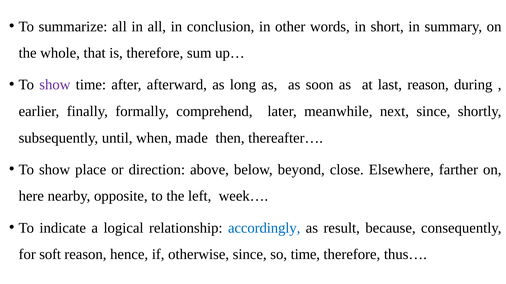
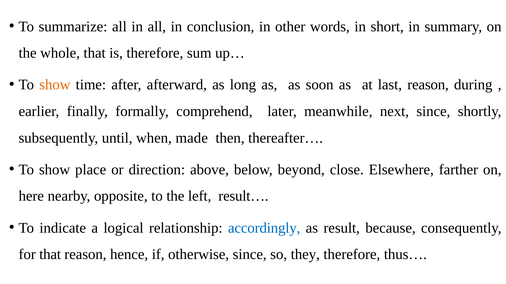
show colour: purple -> orange (55, 85)
week…: week… -> result… (243, 197)
for soft: soft -> that (50, 255)
so time: time -> they (305, 255)
